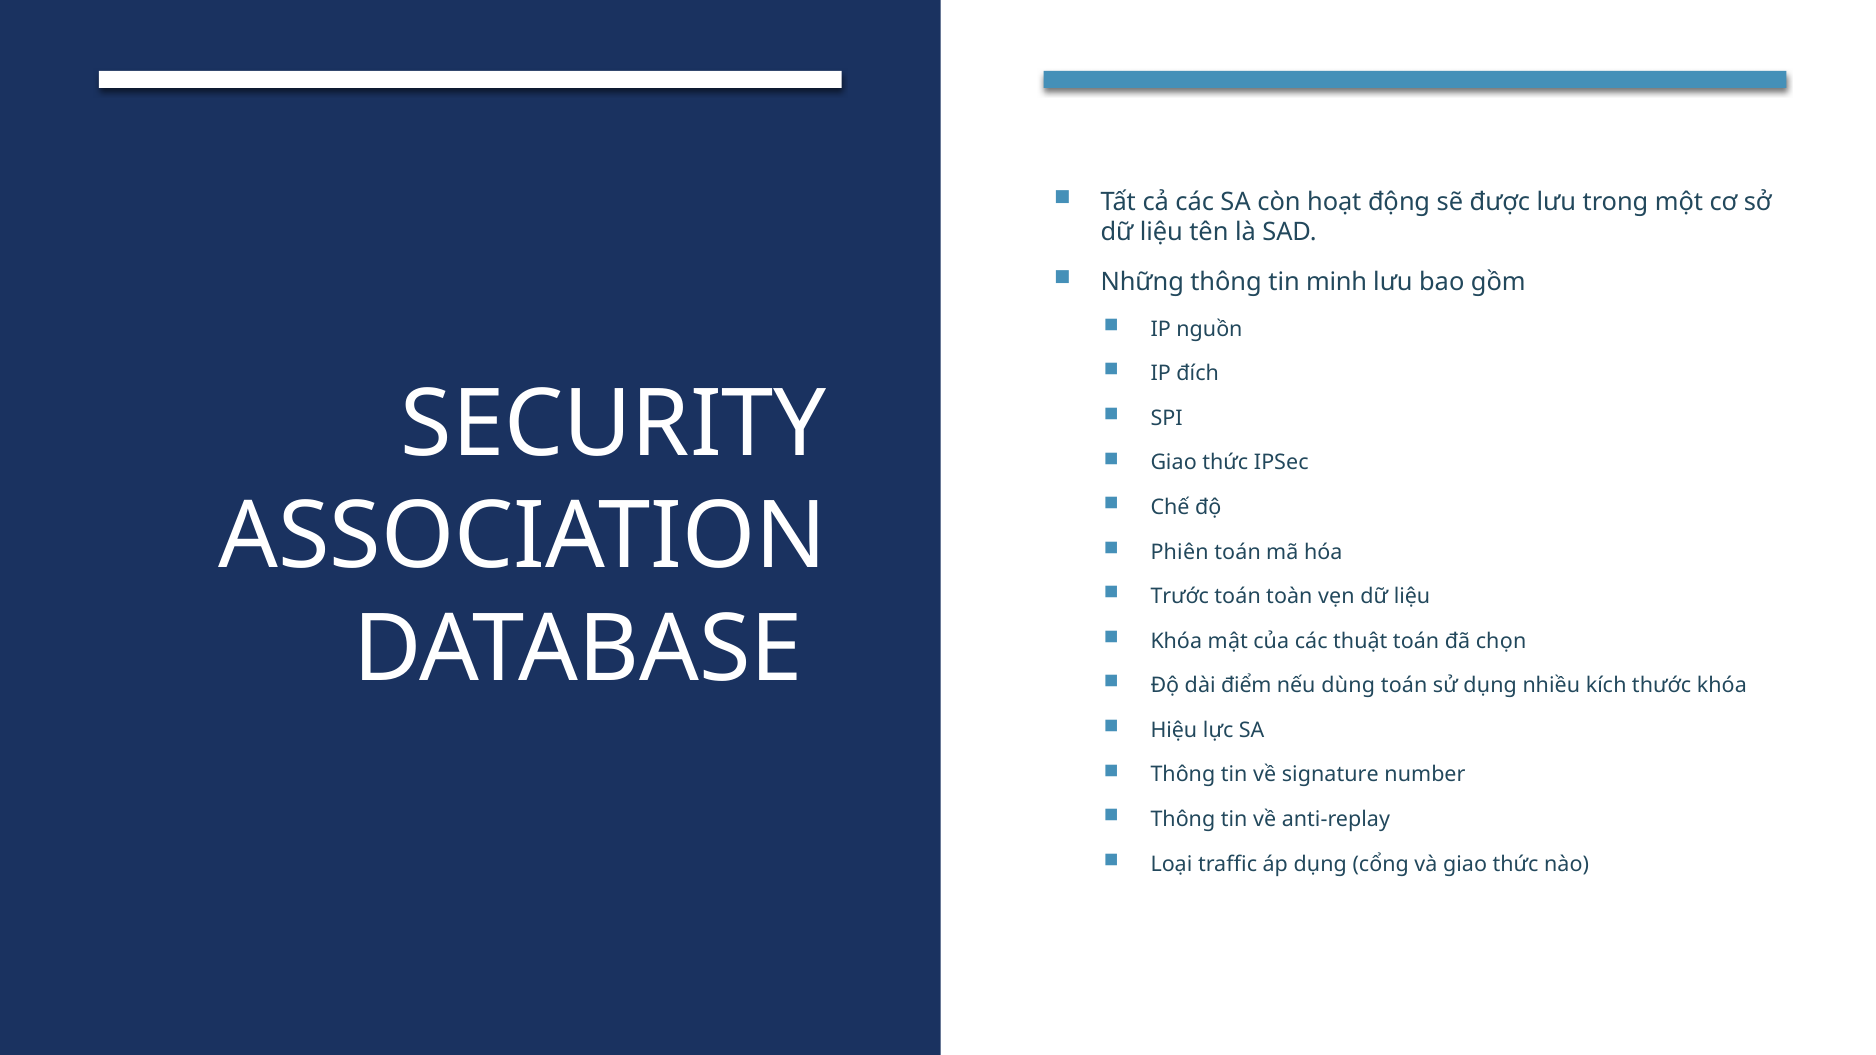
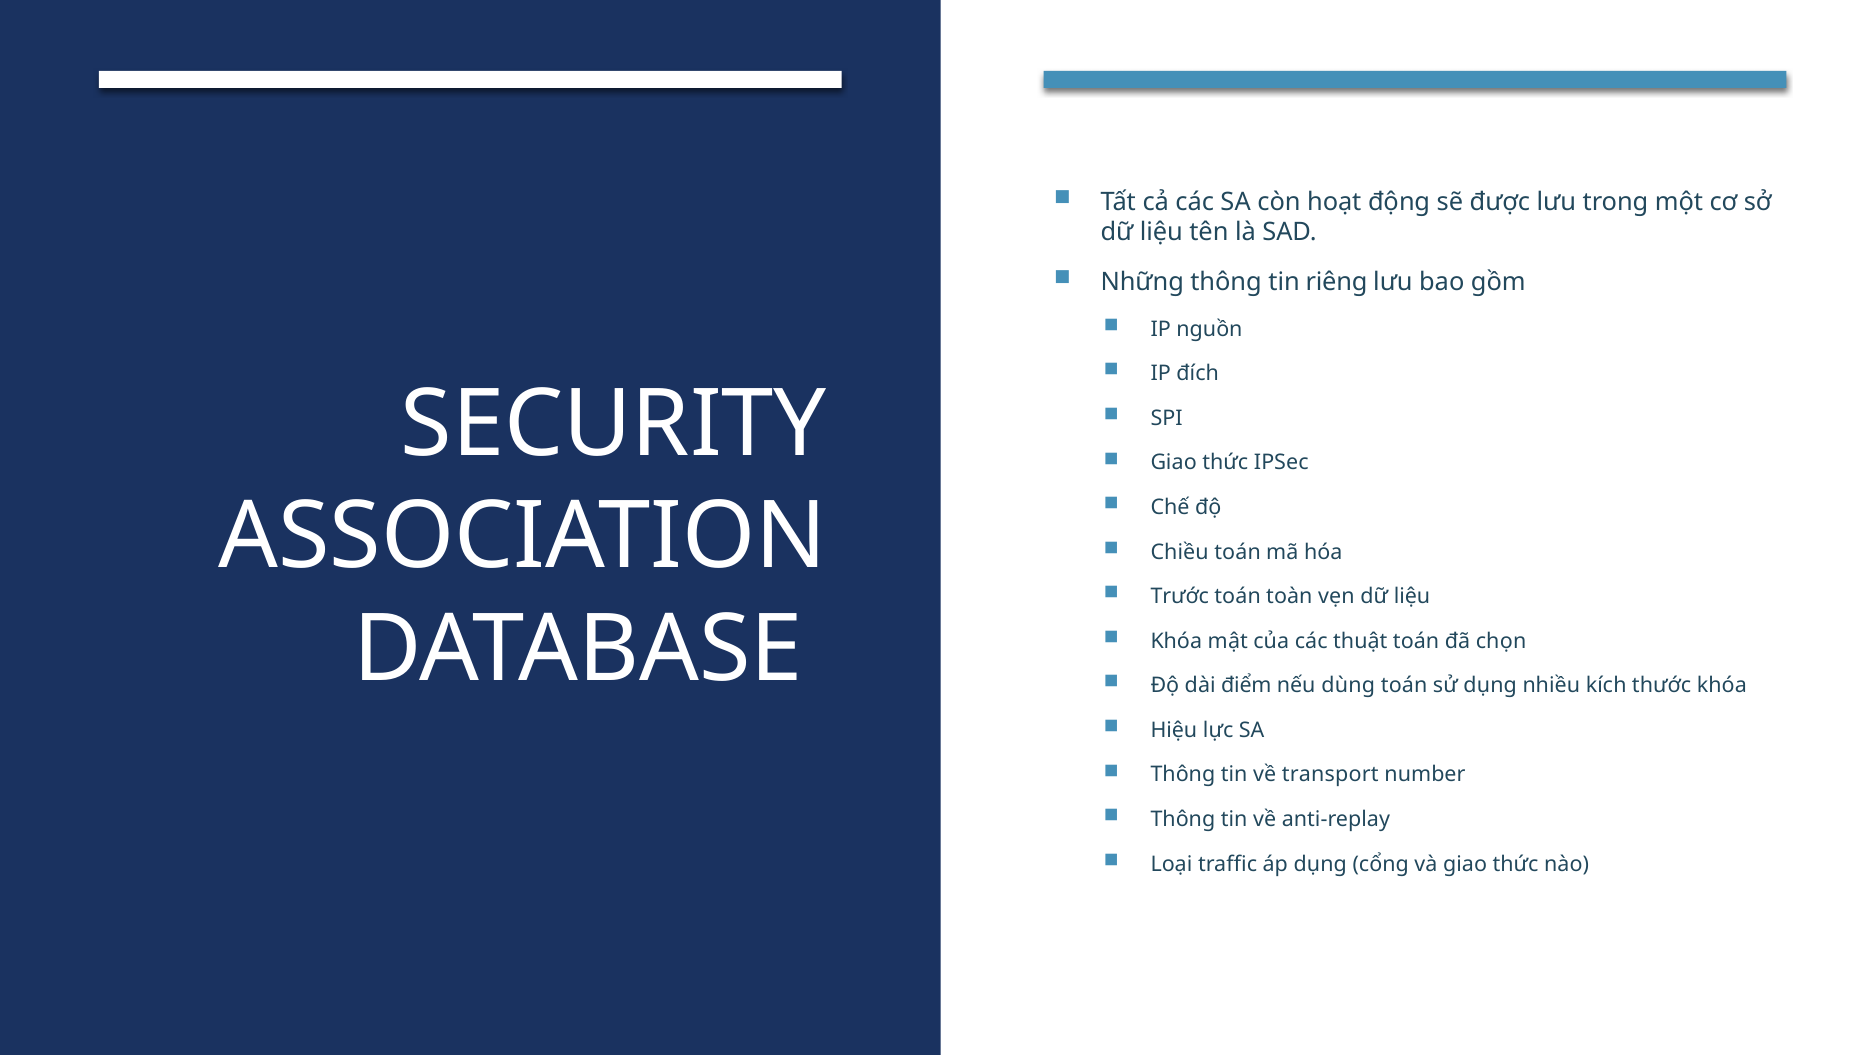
minh: minh -> riêng (1337, 282)
Phiên: Phiên -> Chiều (1180, 552)
signature: signature -> transport (1330, 775)
